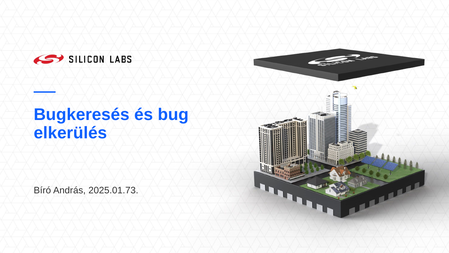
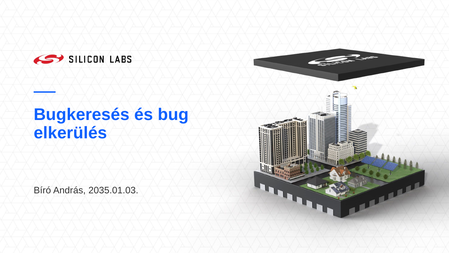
2025.01.73: 2025.01.73 -> 2035.01.03 (113, 190)
